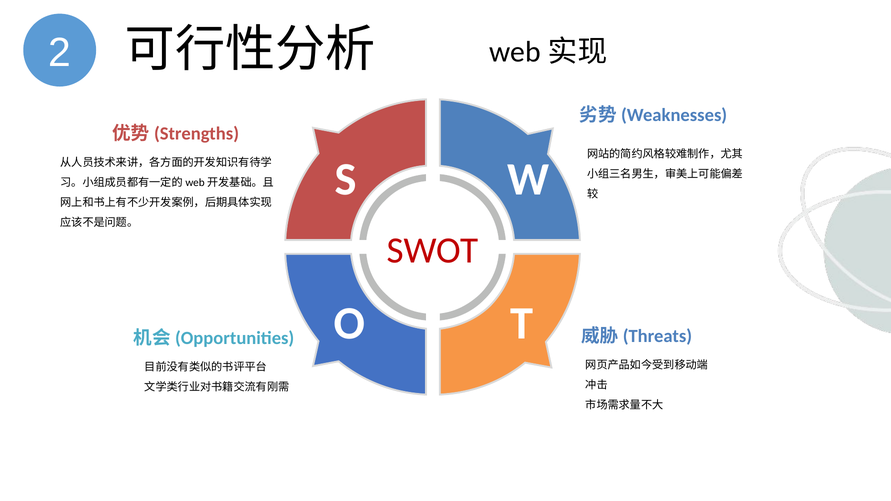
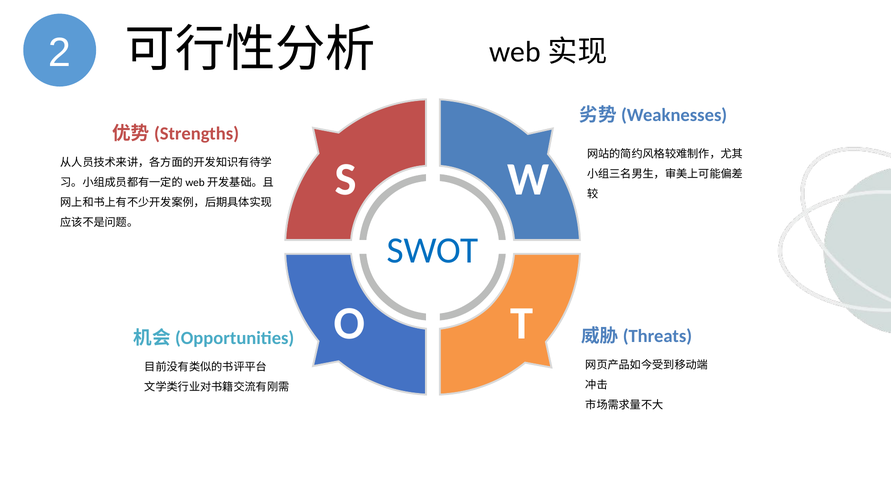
SWOT colour: red -> blue (433, 250)
